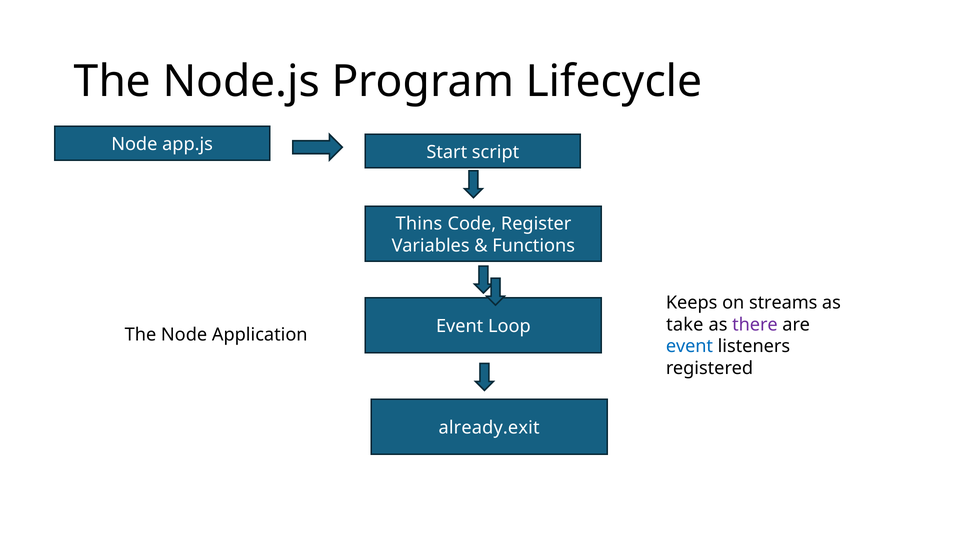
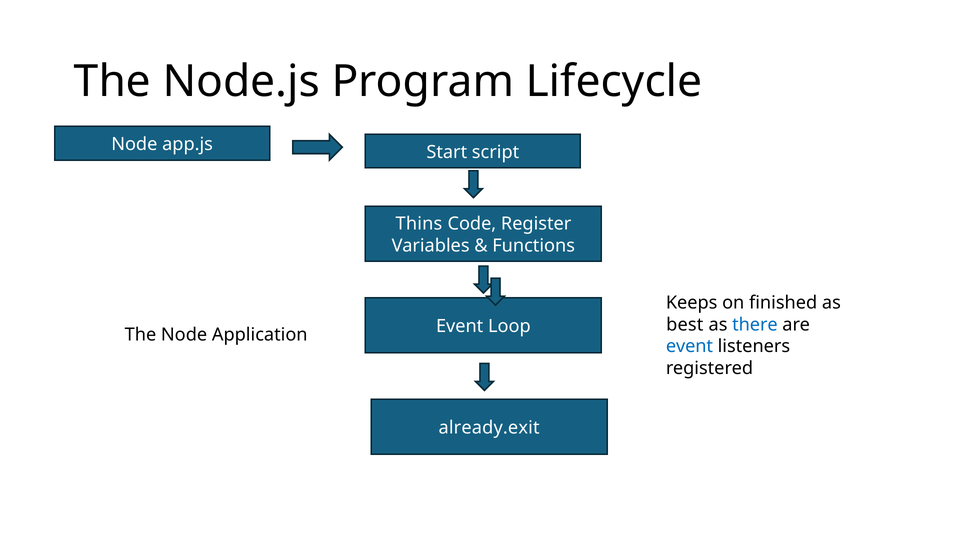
streams: streams -> finished (783, 303)
take: take -> best (685, 325)
there colour: purple -> blue (755, 325)
